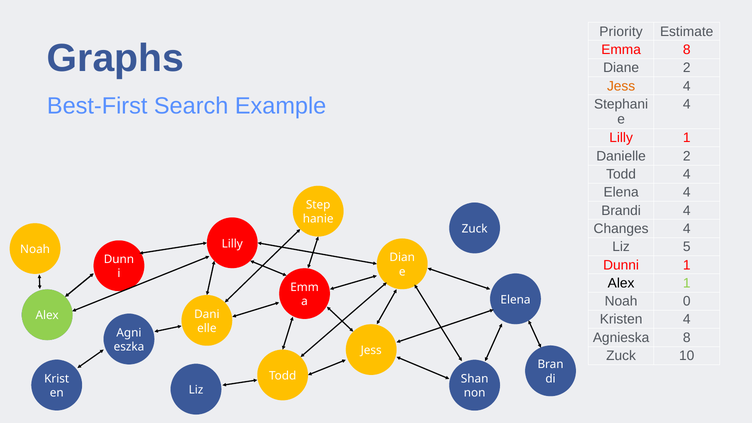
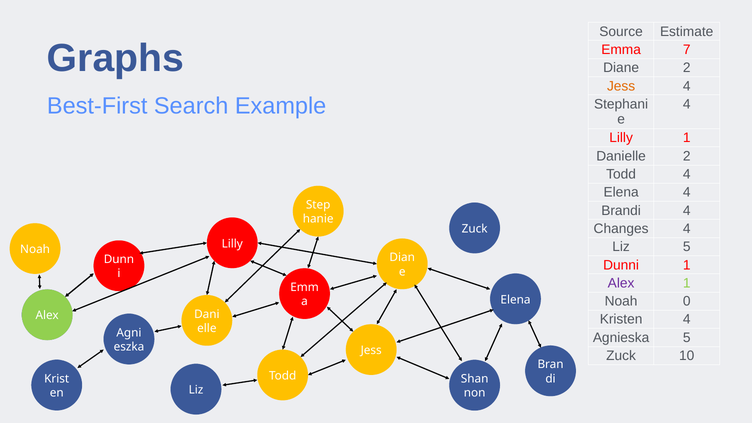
Priority: Priority -> Source (621, 32)
Emma 8: 8 -> 7 (687, 50)
Alex colour: black -> purple (621, 283)
Agnieska 8: 8 -> 5 (687, 338)
